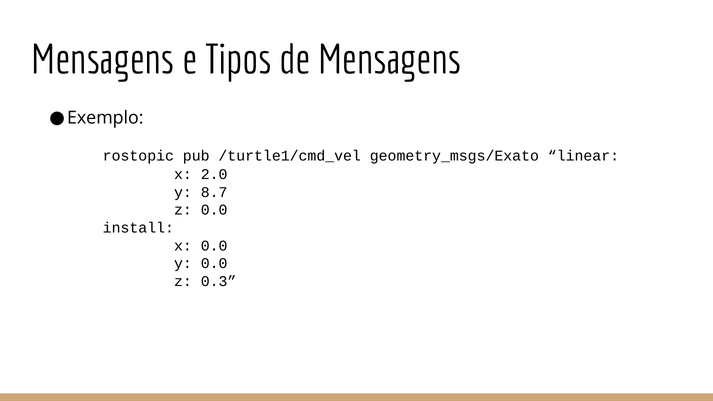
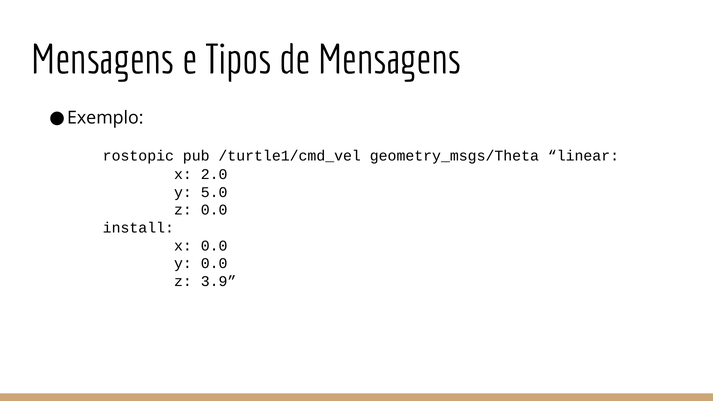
geometry_msgs/Exato: geometry_msgs/Exato -> geometry_msgs/Theta (454, 156)
8.7: 8.7 -> 5.0 (214, 192)
0.3: 0.3 -> 3.9 (219, 281)
